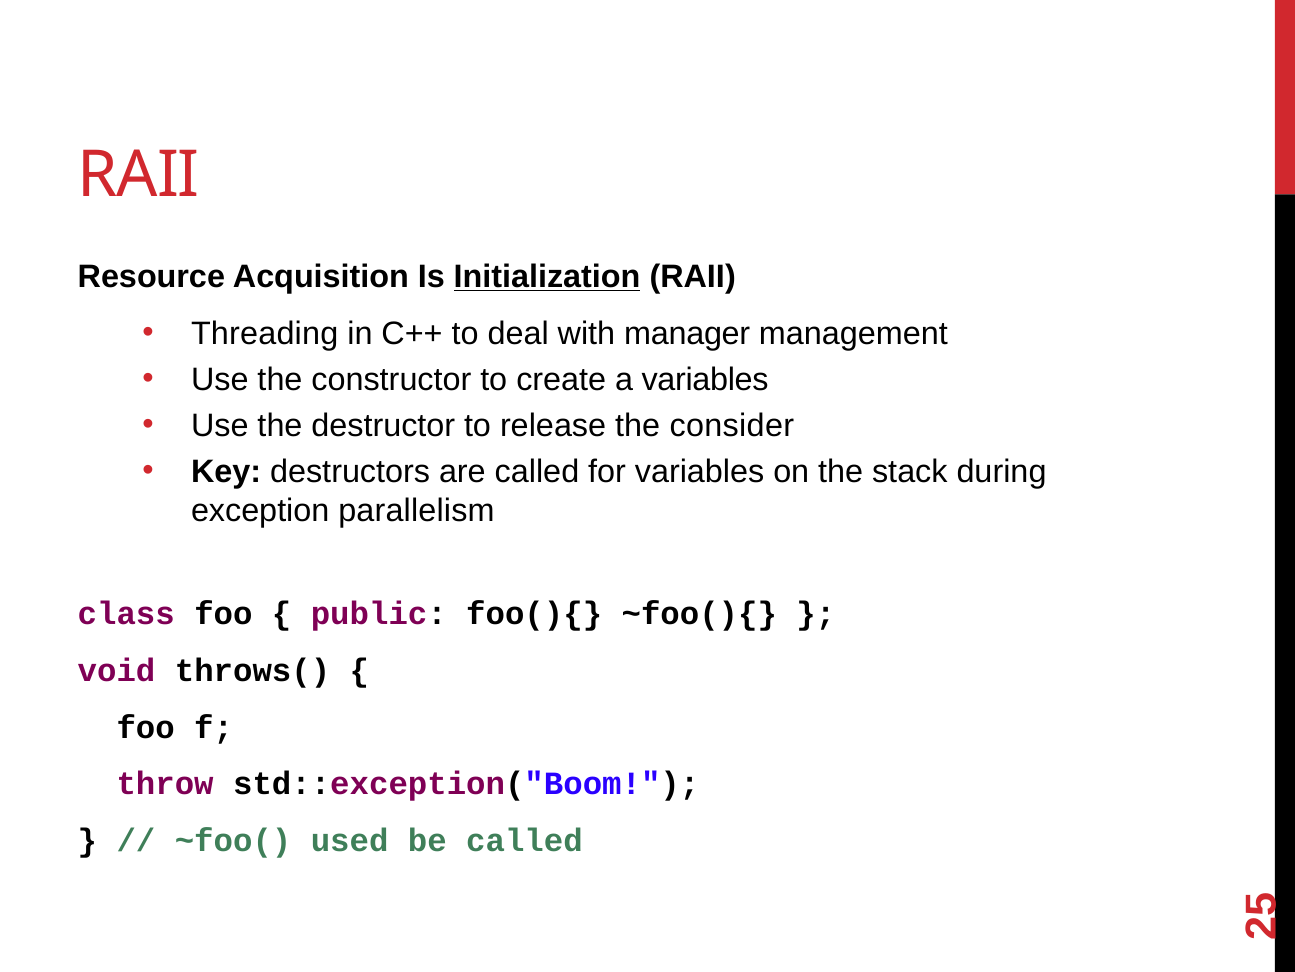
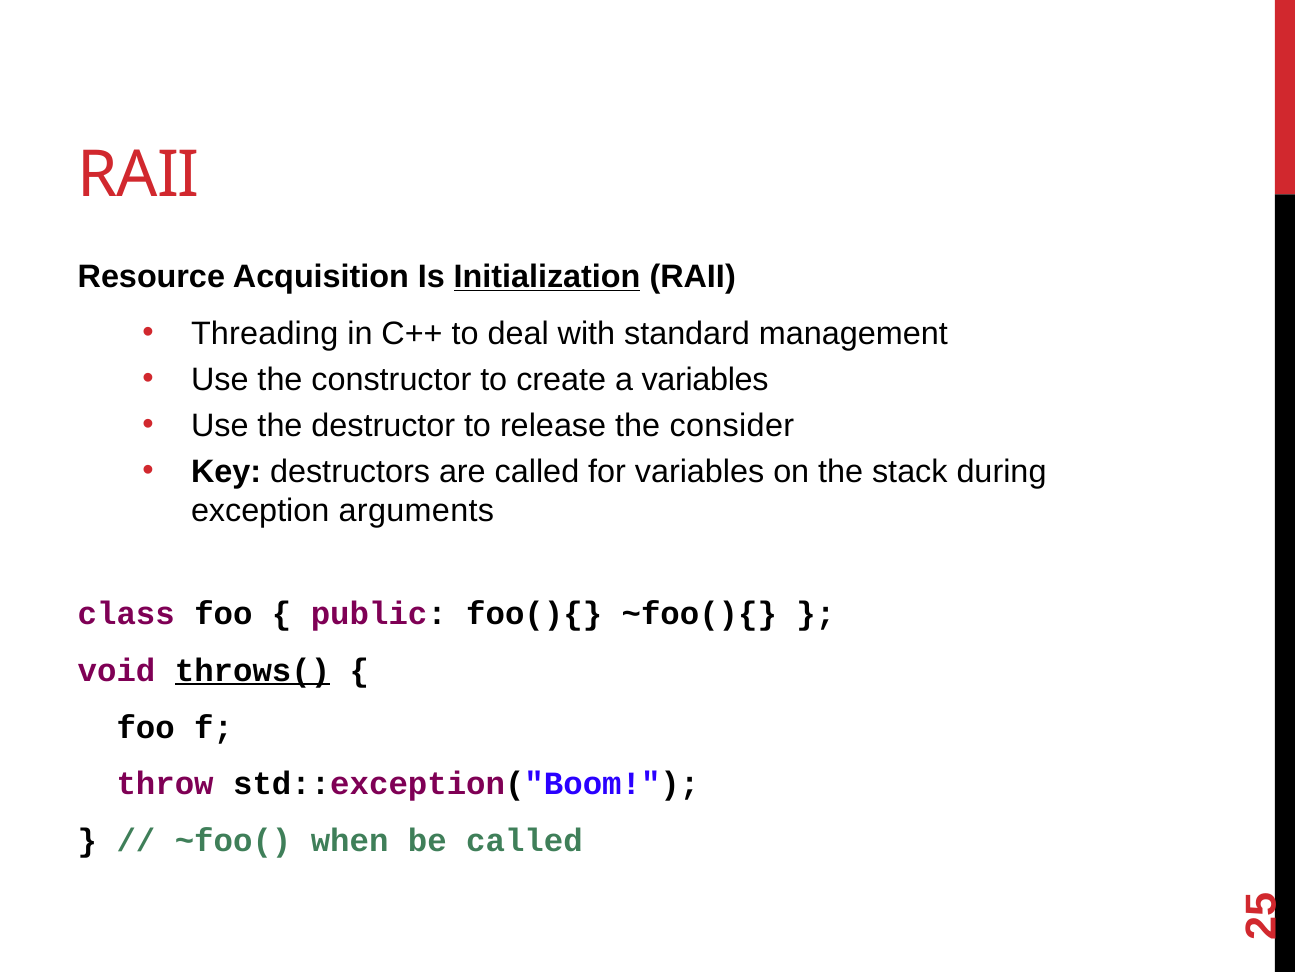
manager: manager -> standard (687, 333)
parallelism: parallelism -> arguments (416, 510)
throws( underline: none -> present (253, 670)
used: used -> when (350, 840)
